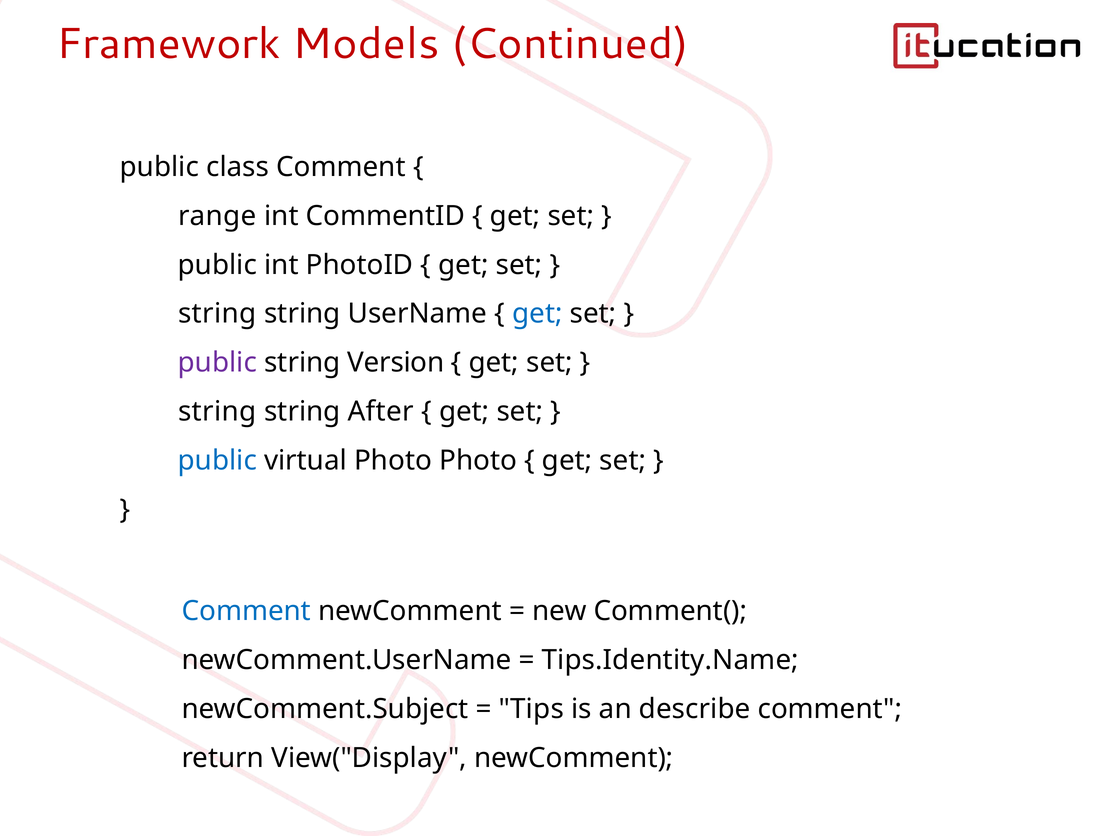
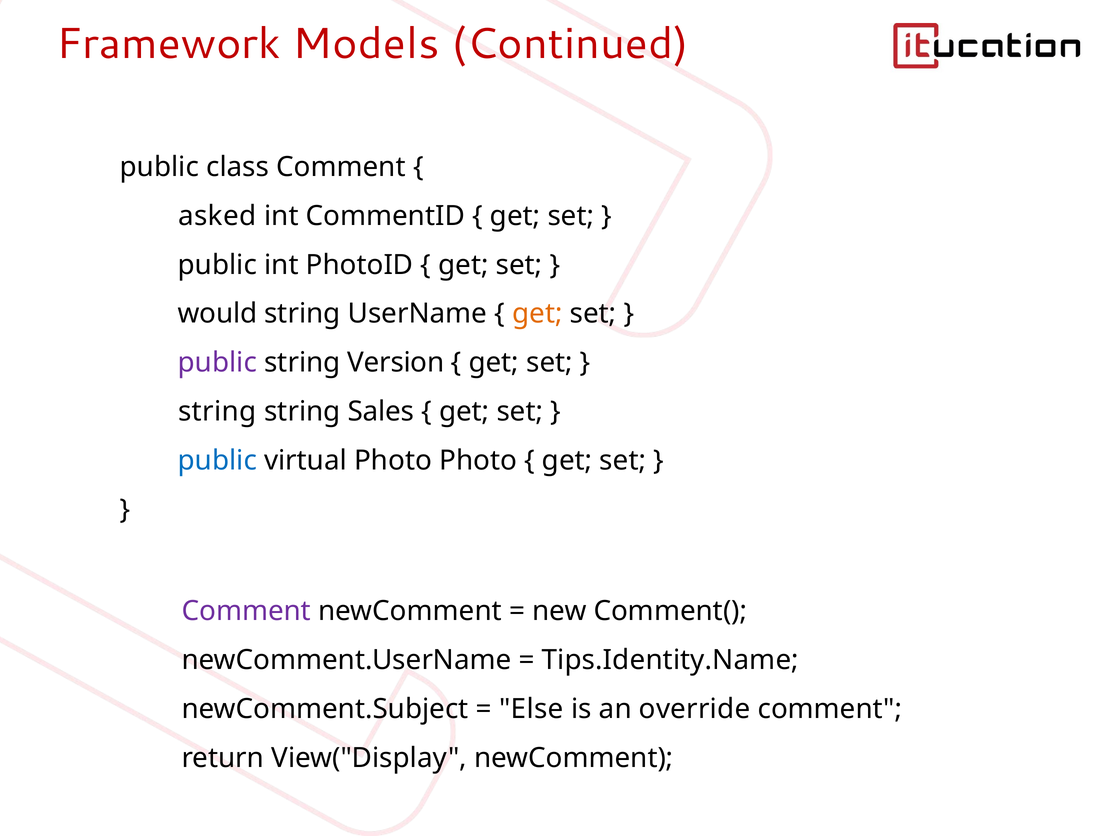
range: range -> asked (217, 216)
string: string -> would (217, 314)
get colour: blue -> orange (537, 314)
After: After -> Sales (381, 411)
Comment colour: blue -> purple (246, 611)
Tips: Tips -> Else (531, 709)
describe: describe -> override (695, 709)
